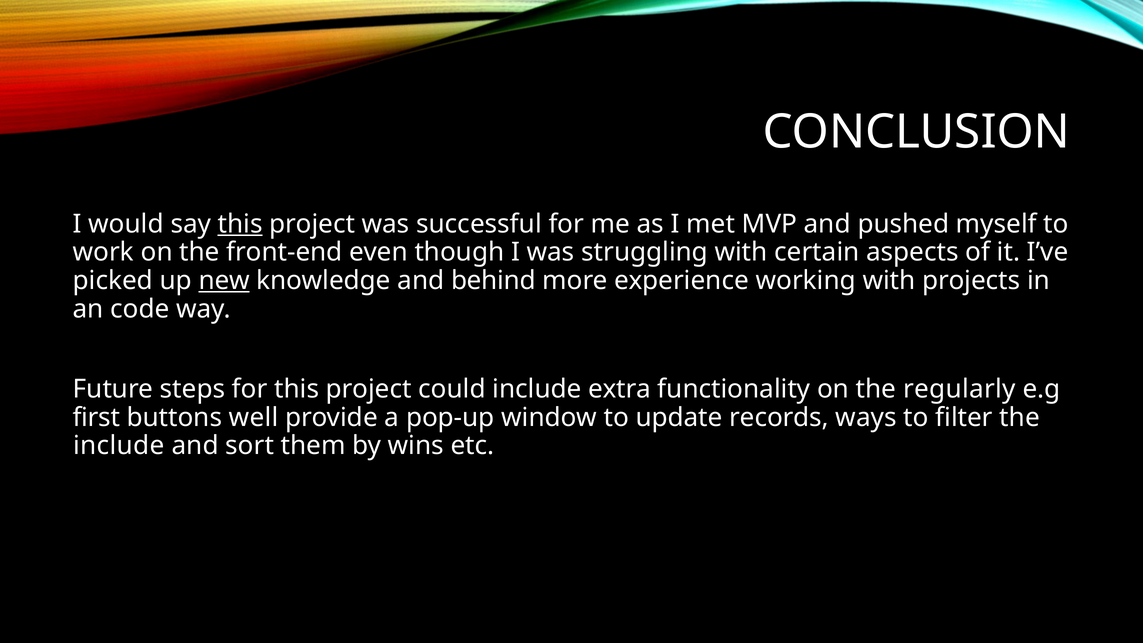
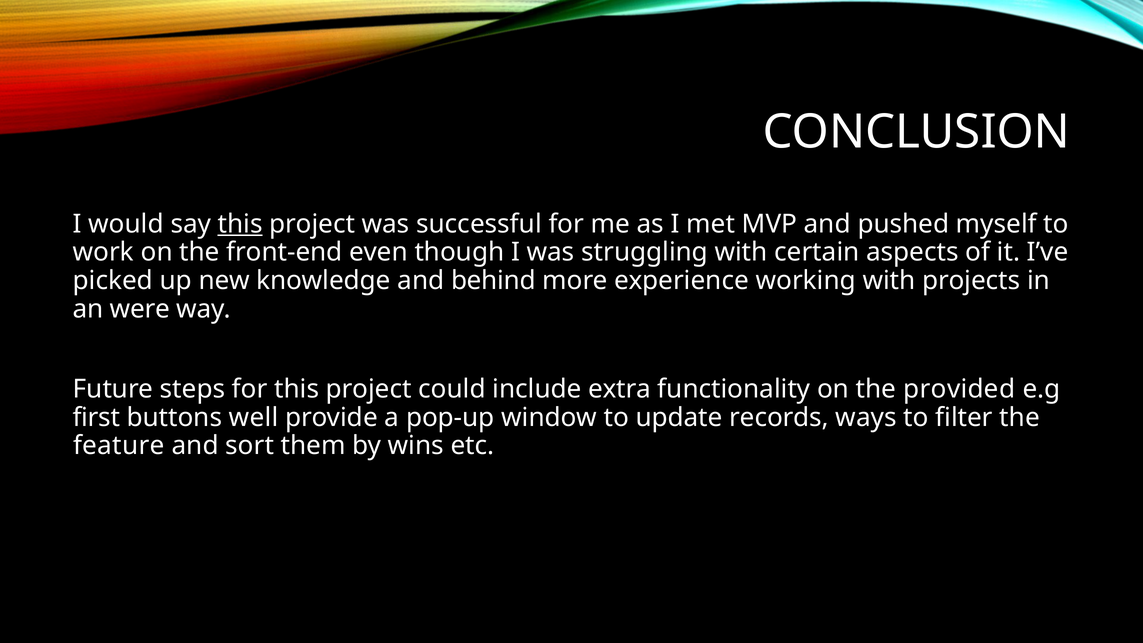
new underline: present -> none (224, 281)
code: code -> were (140, 309)
regularly: regularly -> provided (959, 389)
include: include -> feature (119, 446)
